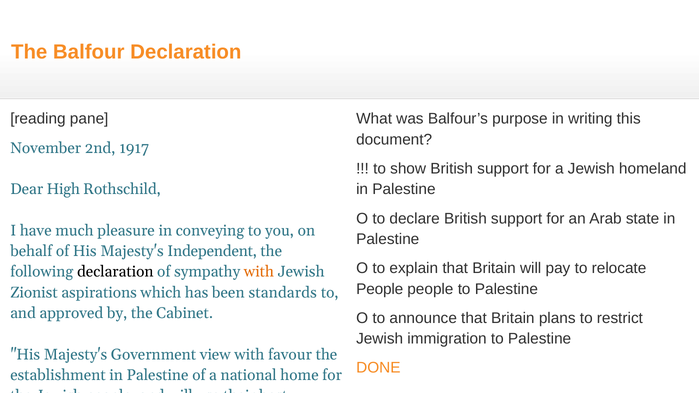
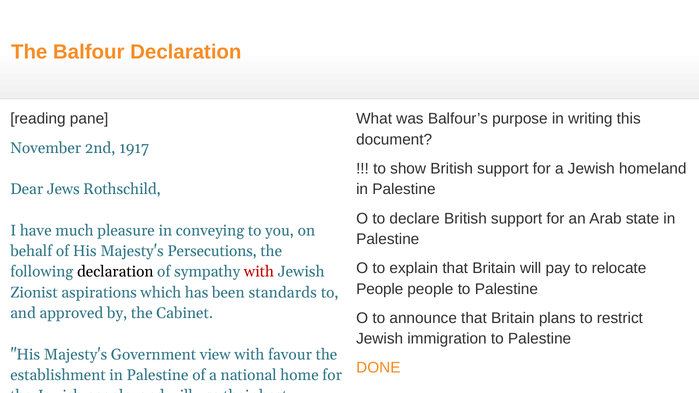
High: High -> Jews (63, 189)
Independent: Independent -> Persecutions (212, 251)
with colour: orange -> red (259, 272)
